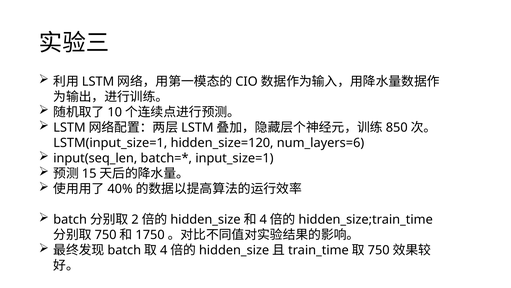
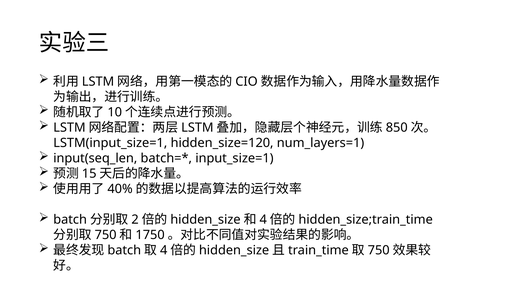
num_layers=6: num_layers=6 -> num_layers=1 (321, 143)
